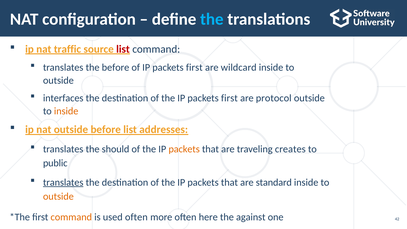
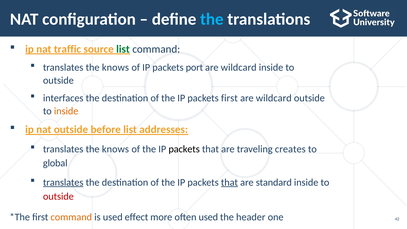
list colour: red -> green (123, 49)
before: before -> knows (115, 68)
of IP packets first: first -> port (194, 68)
protocol: protocol -> wildcard (274, 98)
should: should -> knows (115, 149)
packets colour: orange -> black (184, 149)
public: public -> global (55, 163)
that underline: none -> present (229, 182)
outside colour: orange -> red (58, 196)
used often: often -> effect (136, 217)
often here: here -> used (208, 217)
against: against -> header (251, 217)
